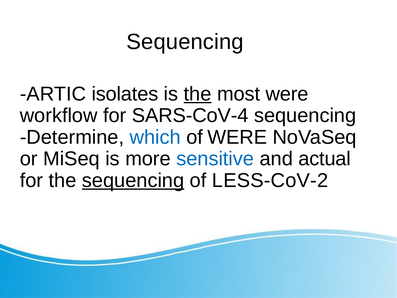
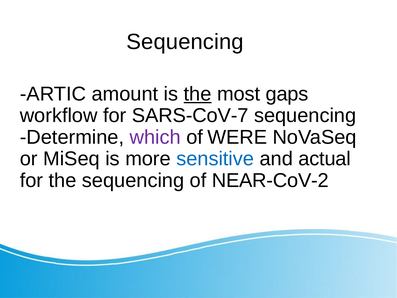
isolates: isolates -> amount (125, 94)
most were: were -> gaps (287, 94)
SARS-CoV-4: SARS-CoV-4 -> SARS-CoV-7 (190, 116)
which colour: blue -> purple (155, 137)
sequencing underline: present -> none (133, 180)
LESS-CoV-2: LESS-CoV-2 -> NEAR-CoV-2 (270, 180)
